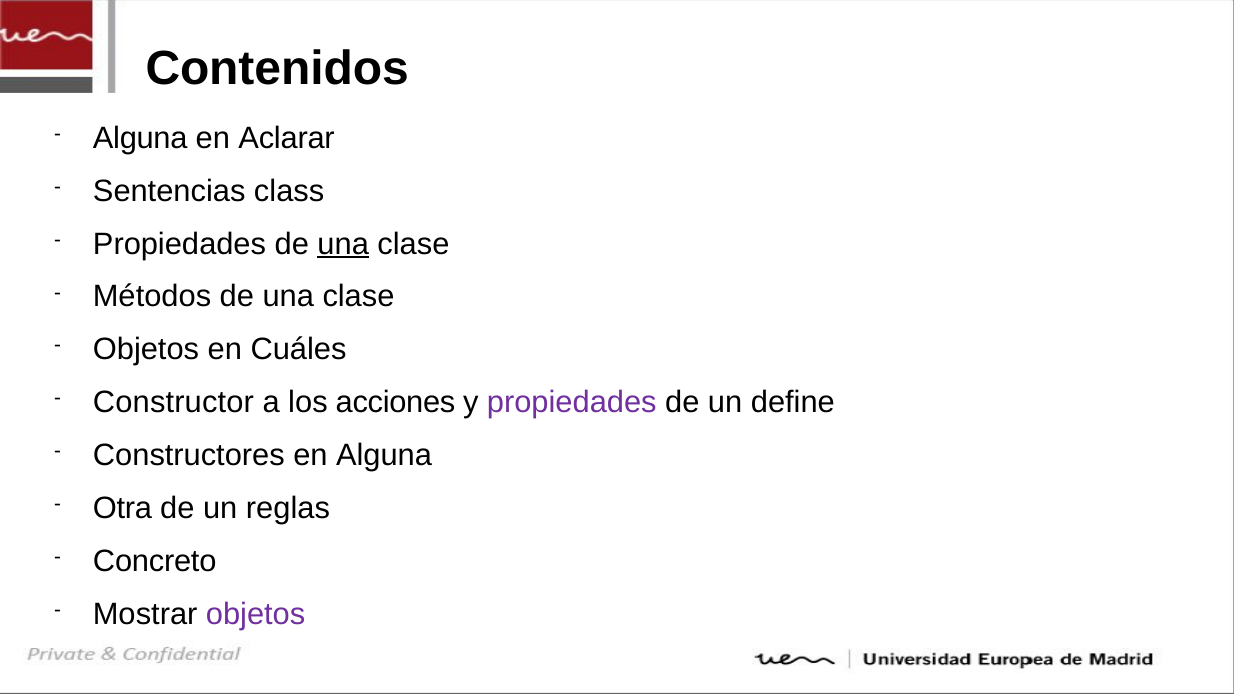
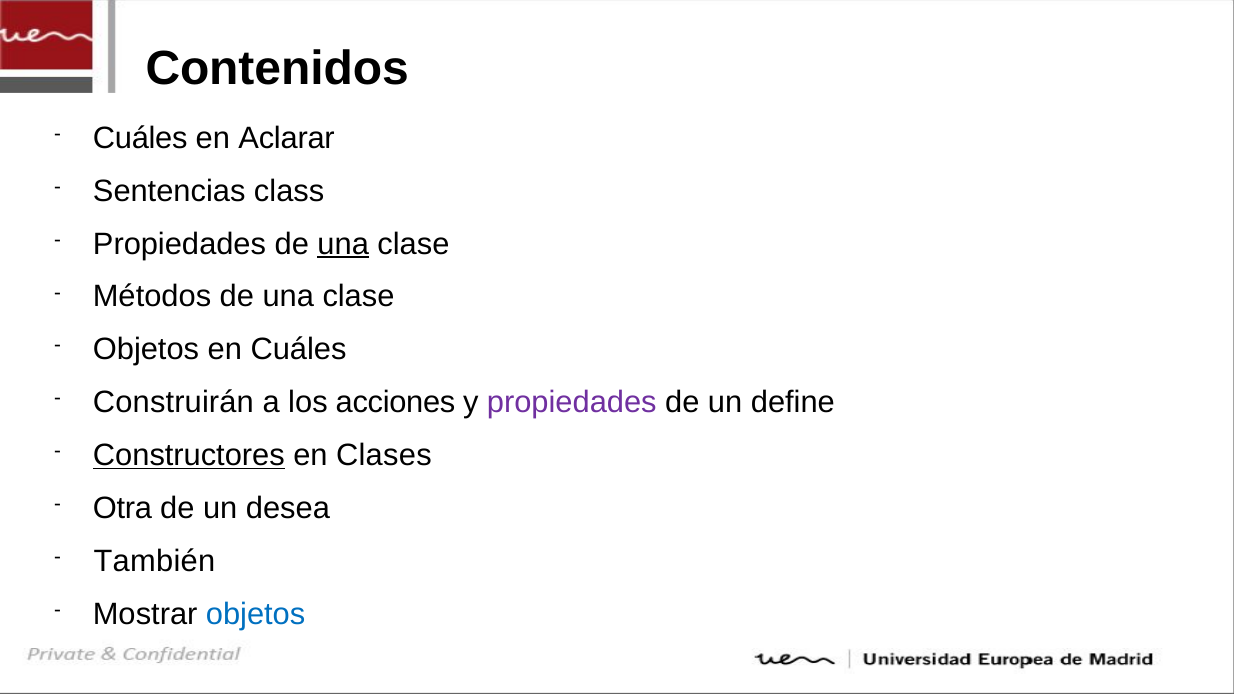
Alguna: Alguna -> Cuáles (140, 138)
Constructor: Constructor -> Construirán (173, 403)
Constructores underline: none -> present (189, 455)
en Alguna: Alguna -> Clases (384, 455)
reglas: reglas -> desea (288, 508)
Concreto: Concreto -> También (154, 561)
objetos colour: purple -> blue (256, 614)
